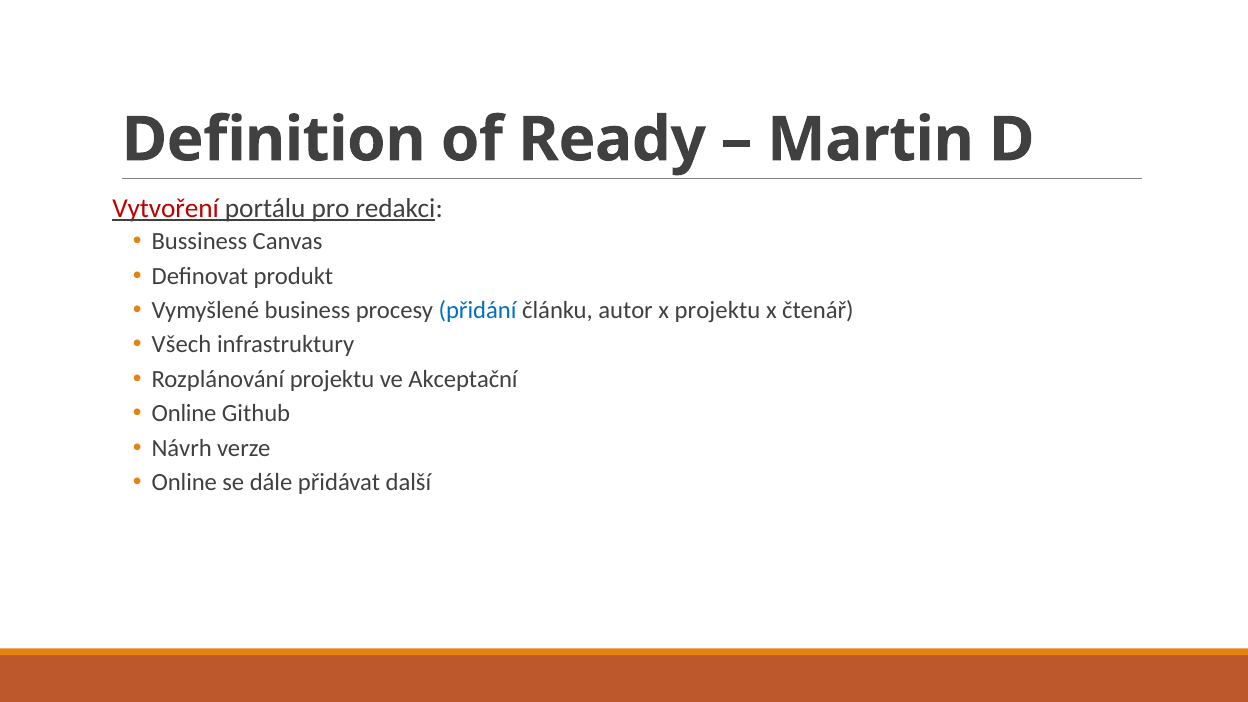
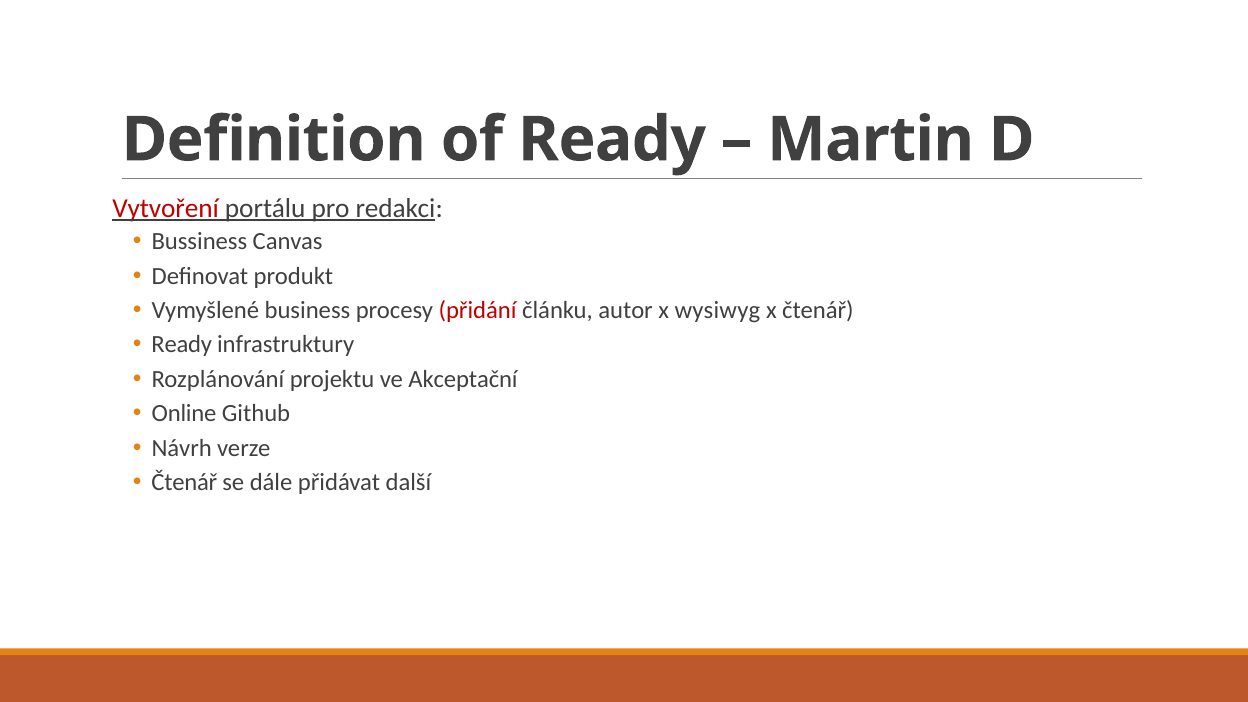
přidání colour: blue -> red (478, 310)
x projektu: projektu -> wysiwyg (717, 310)
Všech: Všech -> Ready (182, 345)
Online: Online -> Čtenář (184, 483)
